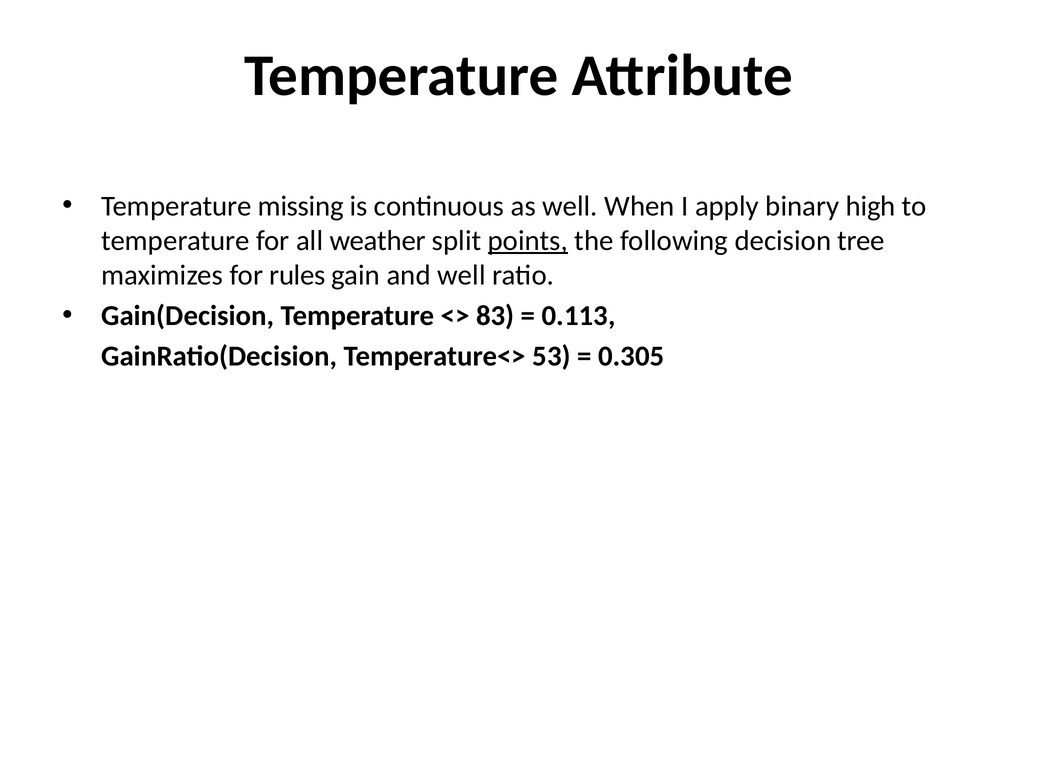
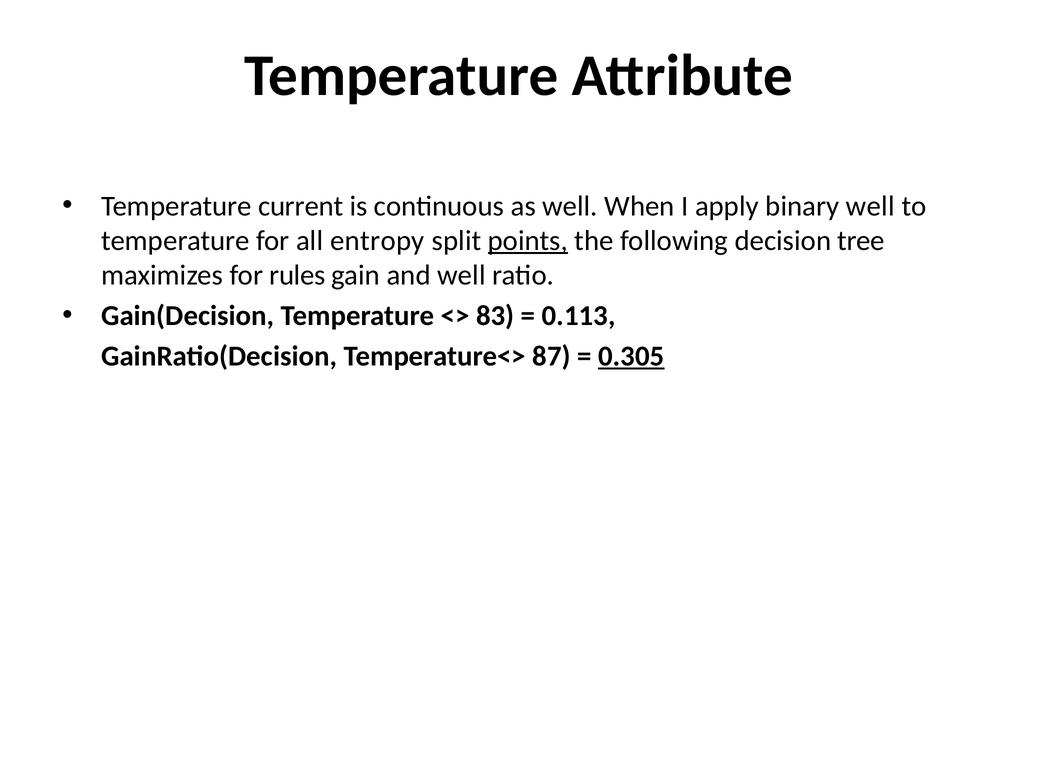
missing: missing -> current (301, 206)
binary high: high -> well (870, 206)
weather: weather -> entropy (377, 241)
53: 53 -> 87 (551, 356)
0.305 underline: none -> present (631, 356)
